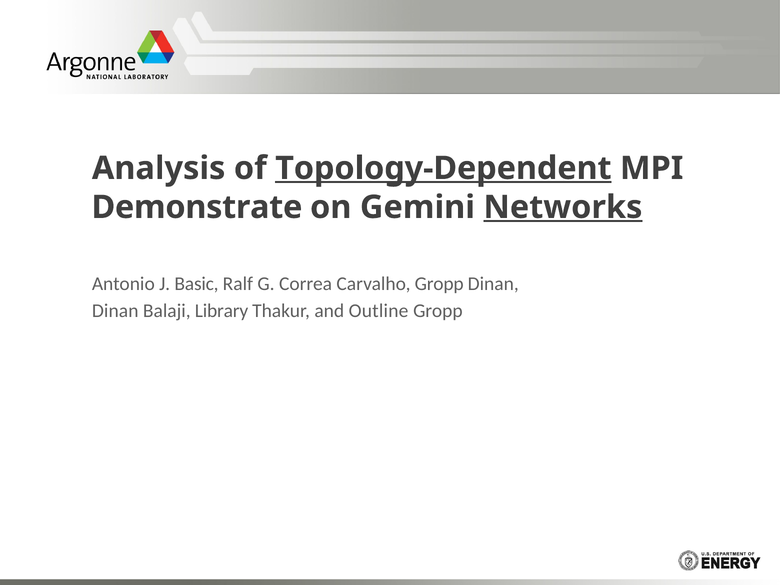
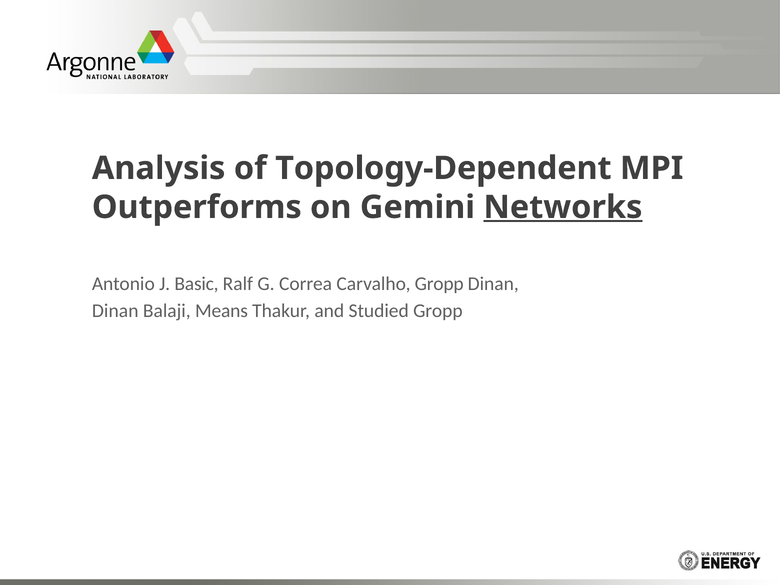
Topology-Dependent underline: present -> none (443, 168)
Demonstrate: Demonstrate -> Outperforms (197, 207)
Library: Library -> Means (222, 311)
Outline: Outline -> Studied (379, 311)
